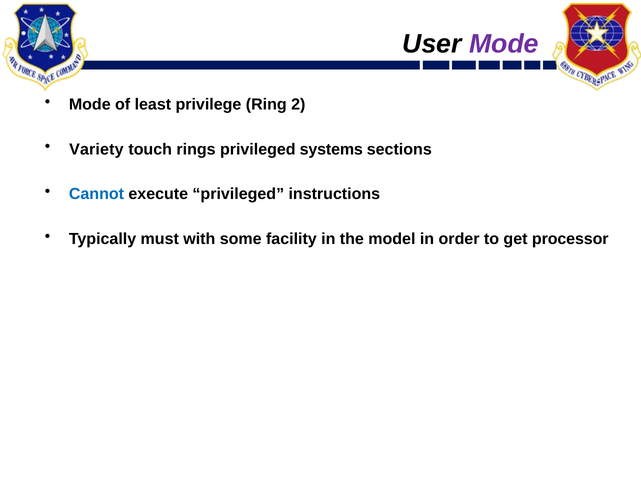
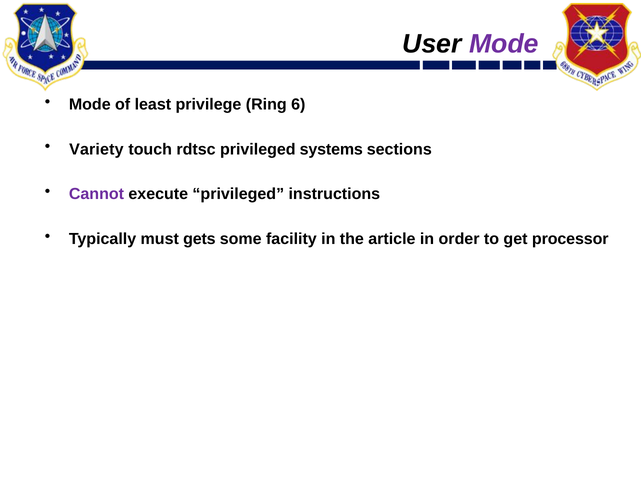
2: 2 -> 6 (298, 104)
rings: rings -> rdtsc (196, 149)
Cannot colour: blue -> purple (96, 194)
with: with -> gets (199, 239)
model: model -> article (392, 239)
